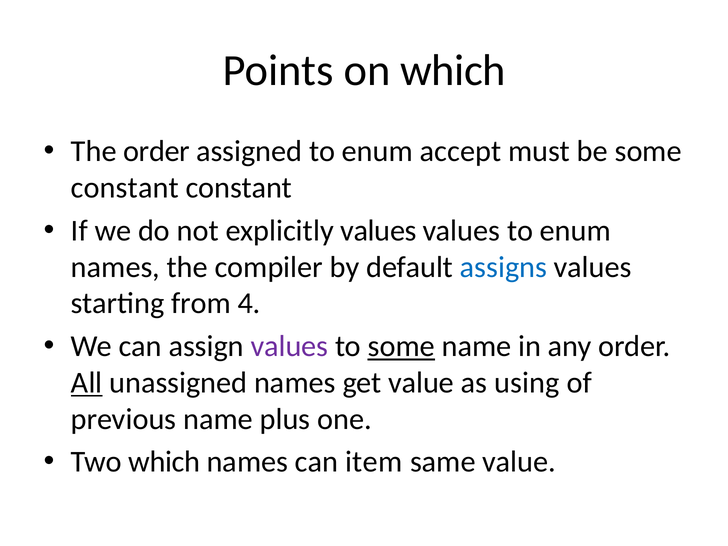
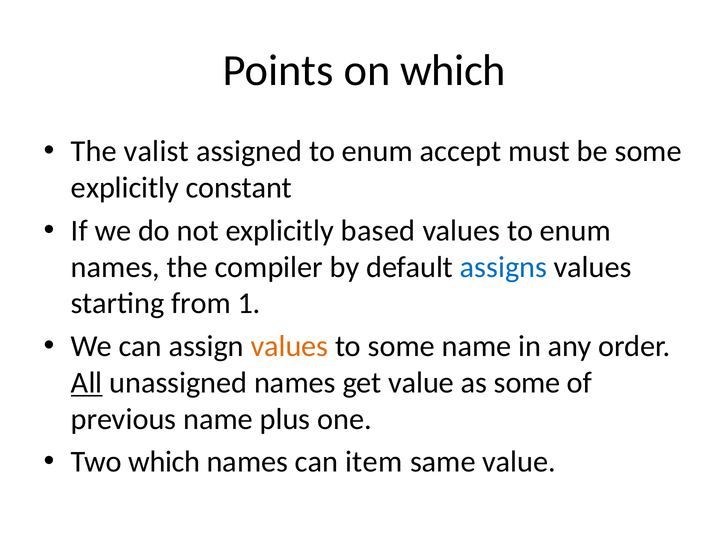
The order: order -> valist (156, 151)
constant: constant -> explicitly (125, 188)
explicitly values: values -> based (378, 231)
4: 4 -> 1 (249, 303)
values colour: purple -> orange (289, 346)
some underline: present -> none (401, 346)
as using: using -> some (527, 383)
